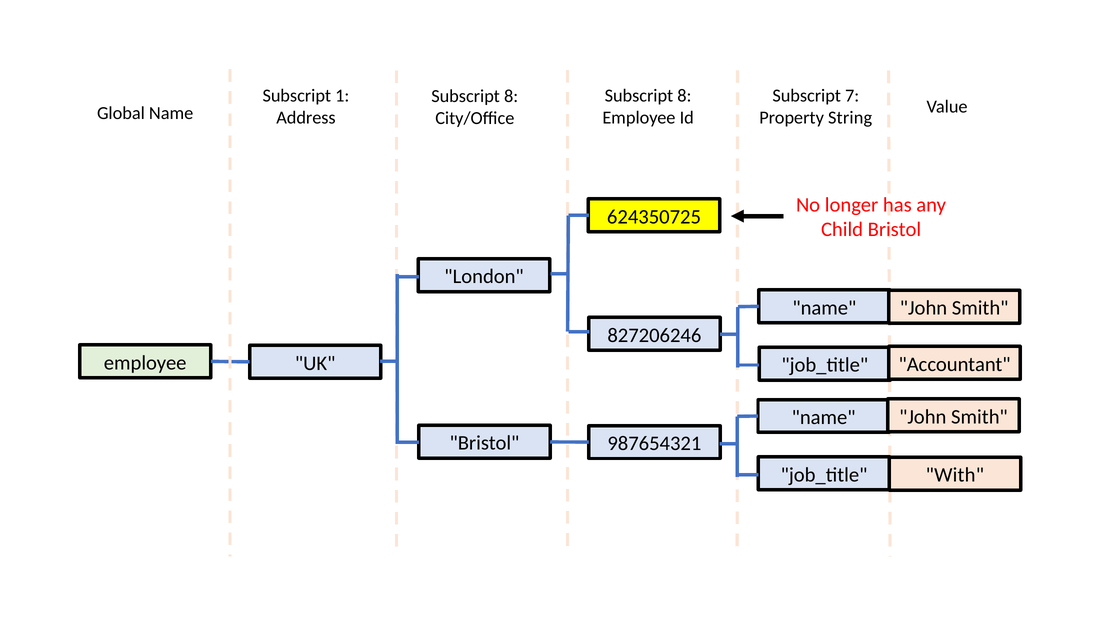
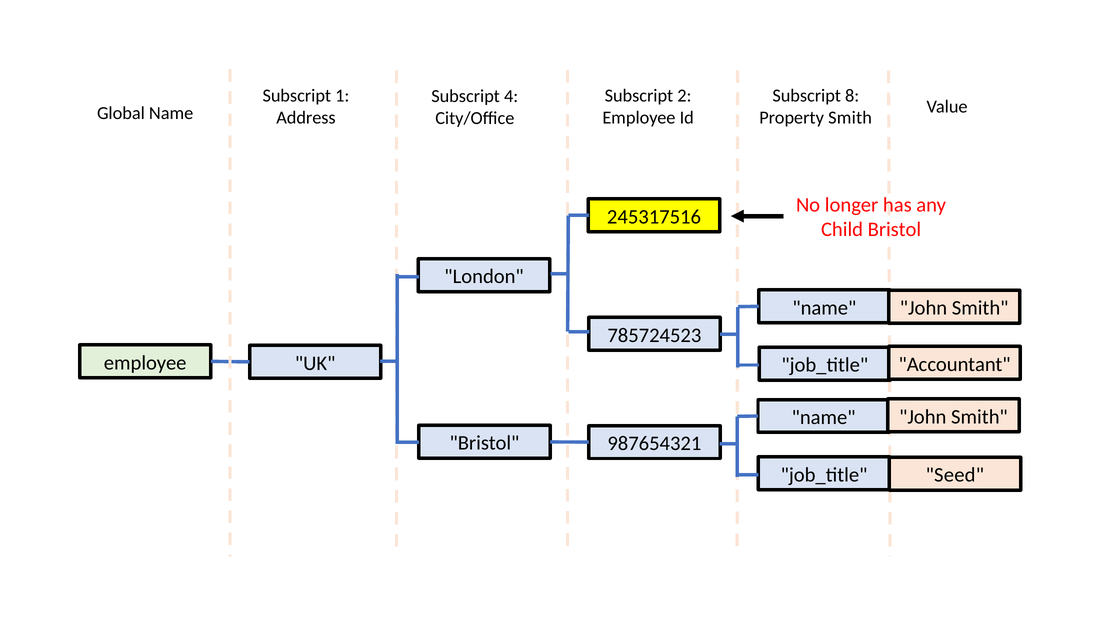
8: 8 -> 2 (684, 96)
7: 7 -> 8 (852, 96)
8: 8 -> 4 (511, 96)
Property String: String -> Smith (850, 118)
624350725: 624350725 -> 245317516 (654, 217)
827206246: 827206246 -> 785724523 (654, 336)
With: With -> Seed (955, 475)
